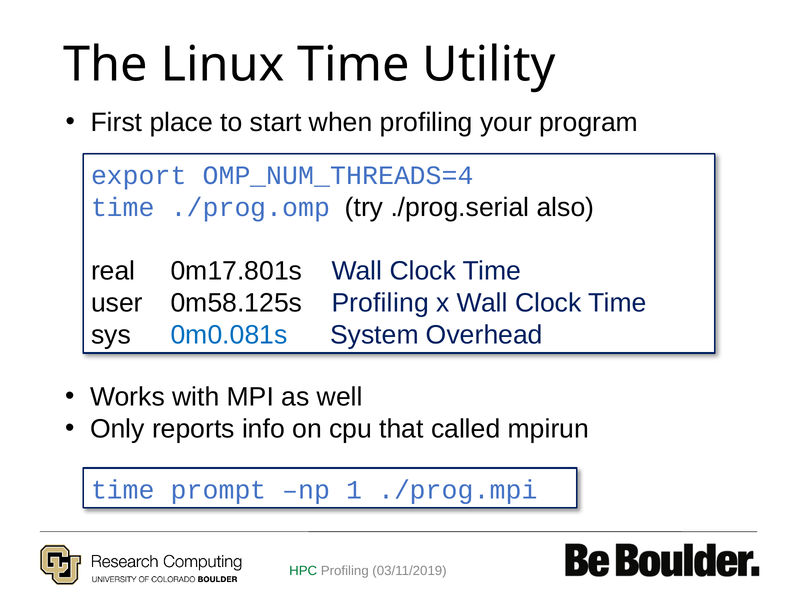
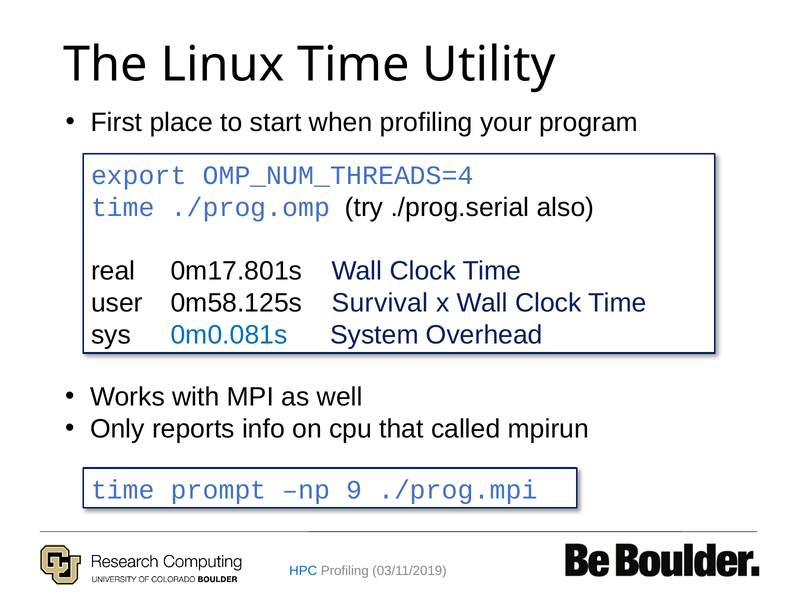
0m58.125s Profiling: Profiling -> Survival (380, 303)
1: 1 -> 9 (354, 490)
HPC colour: green -> blue (303, 571)
